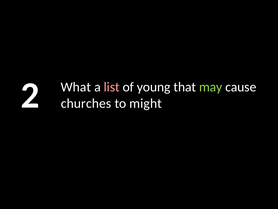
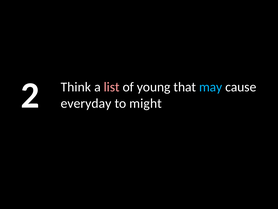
What: What -> Think (76, 87)
may colour: light green -> light blue (211, 87)
churches: churches -> everyday (86, 103)
